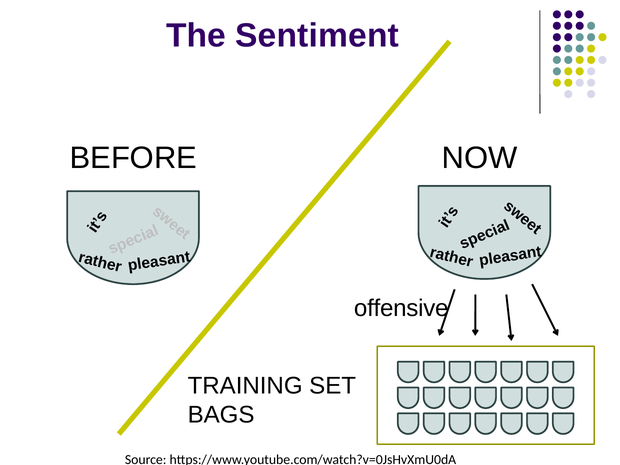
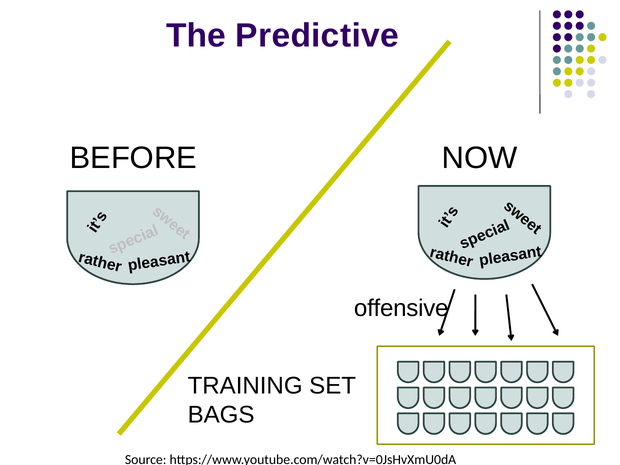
Sentiment: Sentiment -> Predictive (317, 36)
